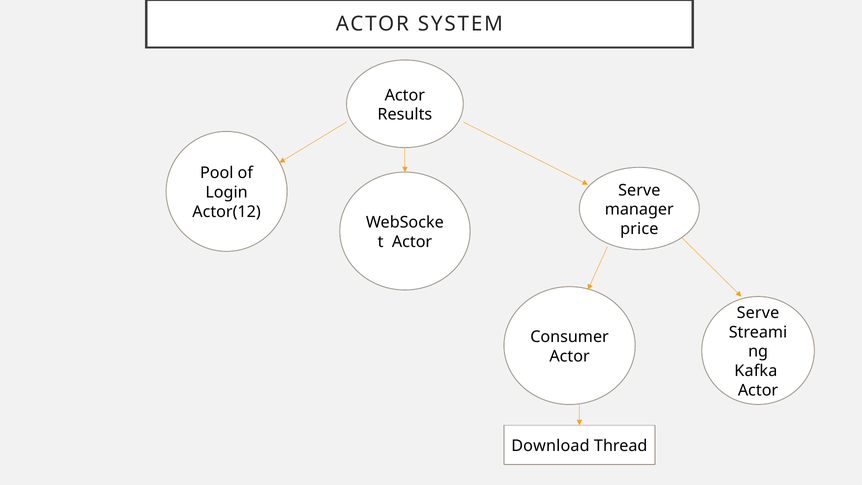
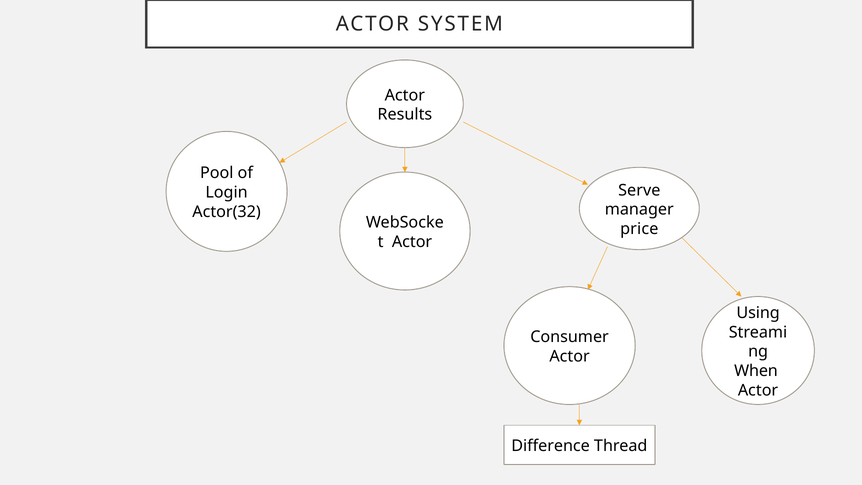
Actor(12: Actor(12 -> Actor(32 (227, 212)
Serve: Serve -> Using (758, 313)
Kafka: Kafka -> When (756, 371)
Download: Download -> Difference (551, 446)
